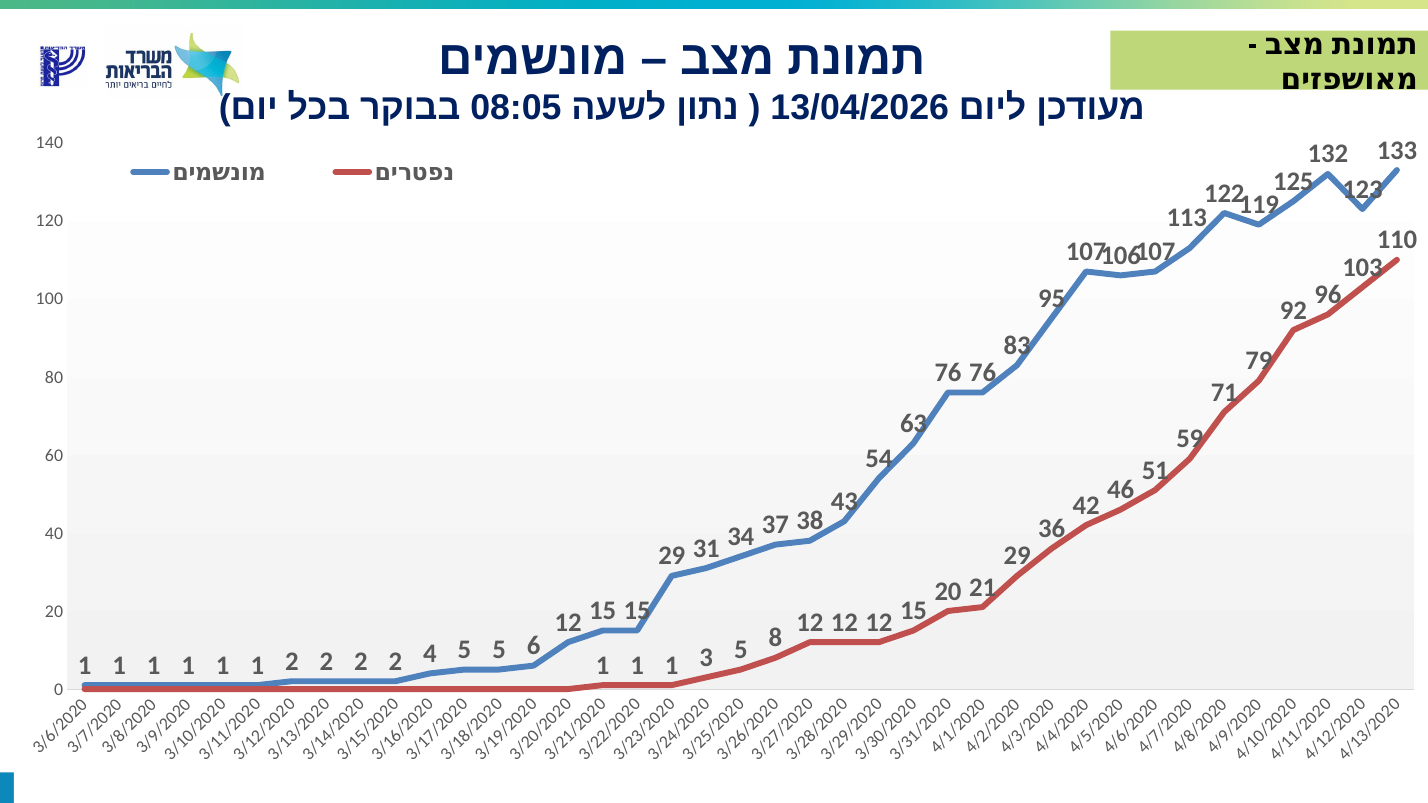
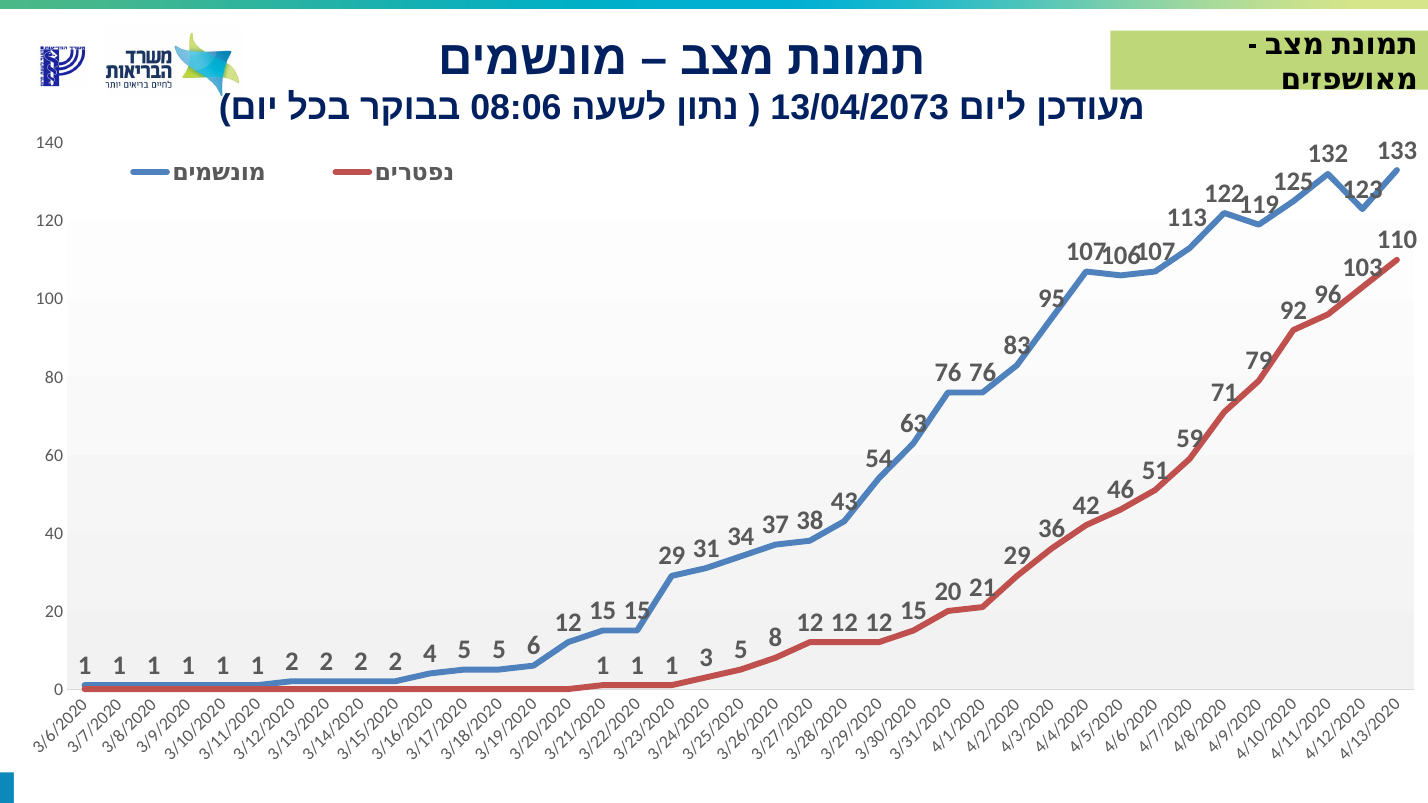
08:05: 08:05 -> 08:06 (516, 108)
13/04/2026: 13/04/2026 -> 13/04/2073 (860, 108)
